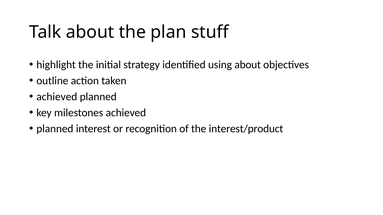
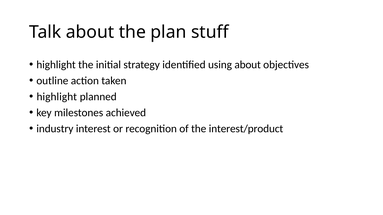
achieved: achieved -> highlight (57, 97)
planned: planned -> industry (55, 129)
